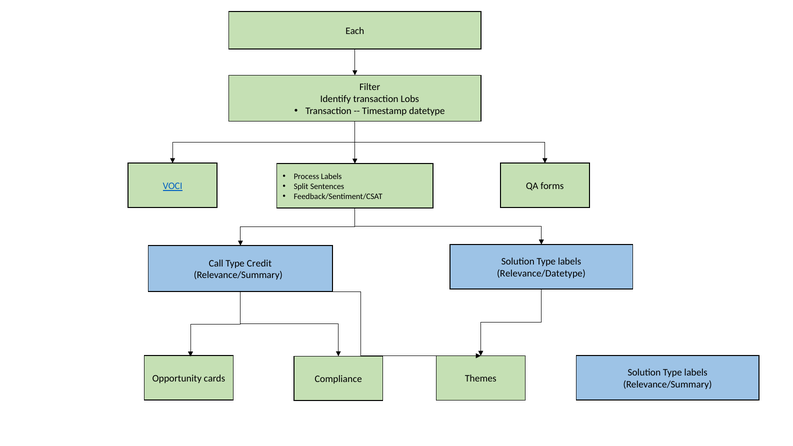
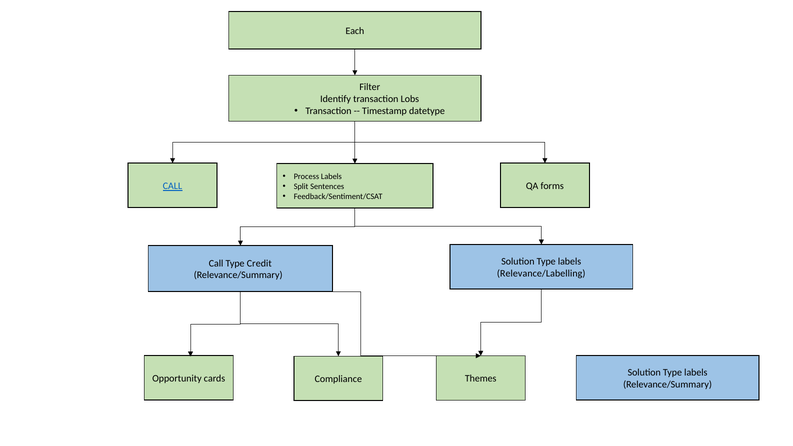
VOCI: VOCI -> CALL (173, 186)
Relevance/Datetype: Relevance/Datetype -> Relevance/Labelling (541, 273)
